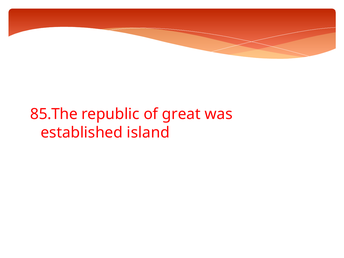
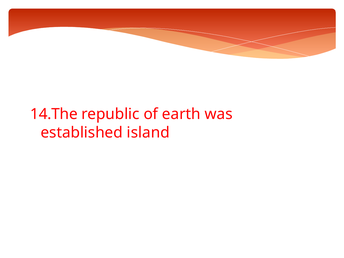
85.The: 85.The -> 14.The (54, 114)
great: great -> earth (181, 114)
